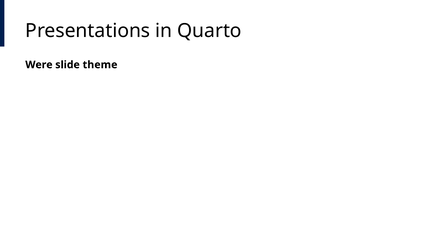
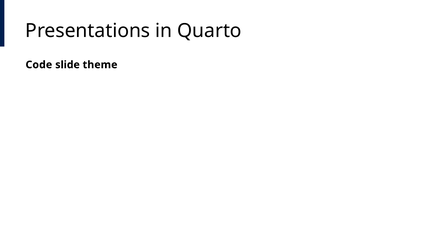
Were: Were -> Code (39, 65)
